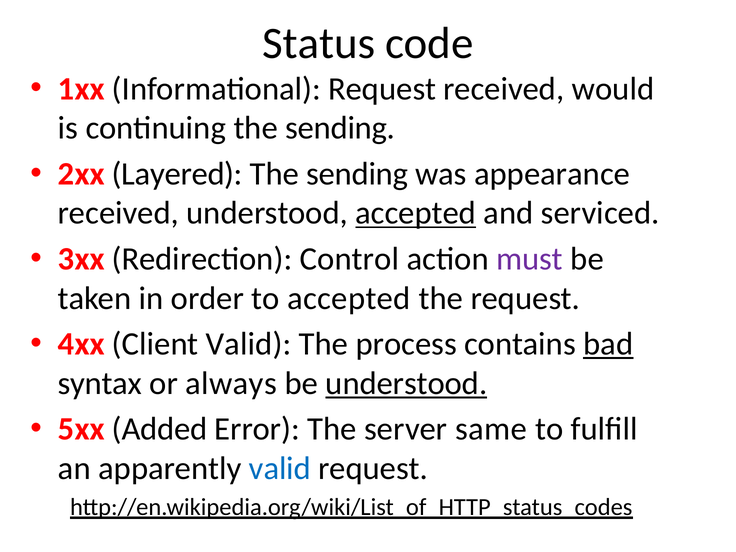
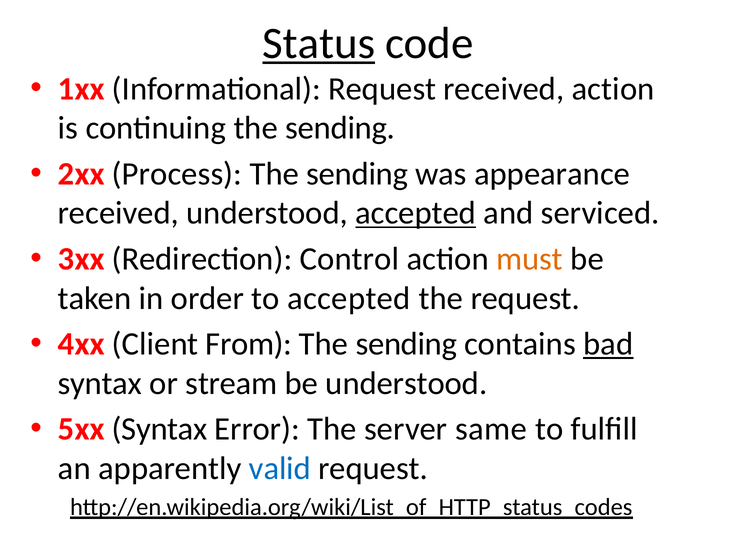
Status underline: none -> present (319, 43)
received would: would -> action (613, 89)
Layered: Layered -> Process (177, 174)
must colour: purple -> orange (530, 259)
Client Valid: Valid -> From (249, 344)
process: process -> sending (406, 344)
always: always -> stream (231, 383)
understood underline: present -> none (406, 383)
5xx Added: Added -> Syntax (160, 429)
